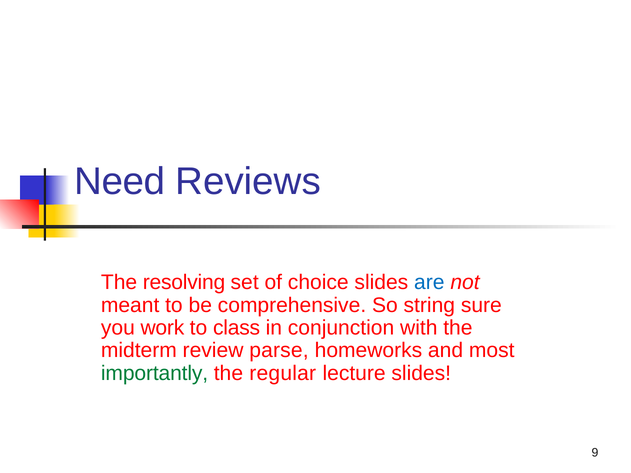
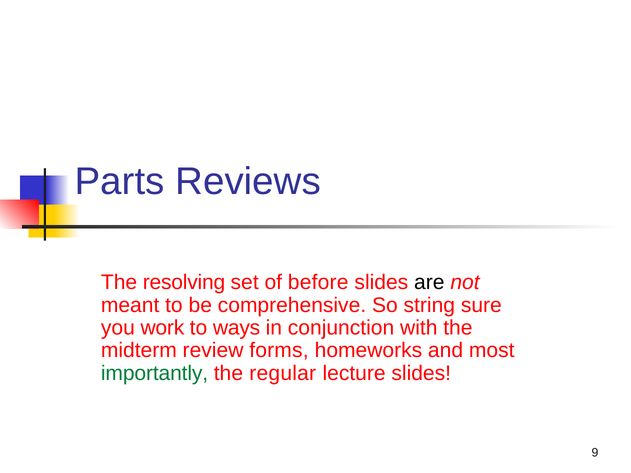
Need: Need -> Parts (120, 181)
choice: choice -> before (318, 283)
are colour: blue -> black (429, 283)
class: class -> ways (237, 328)
parse: parse -> forms (279, 351)
